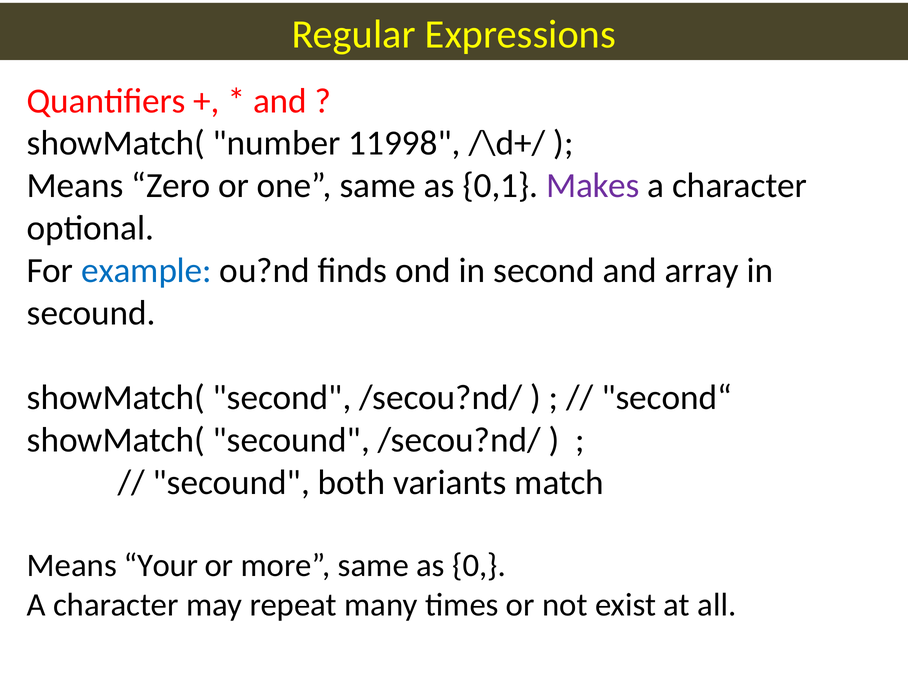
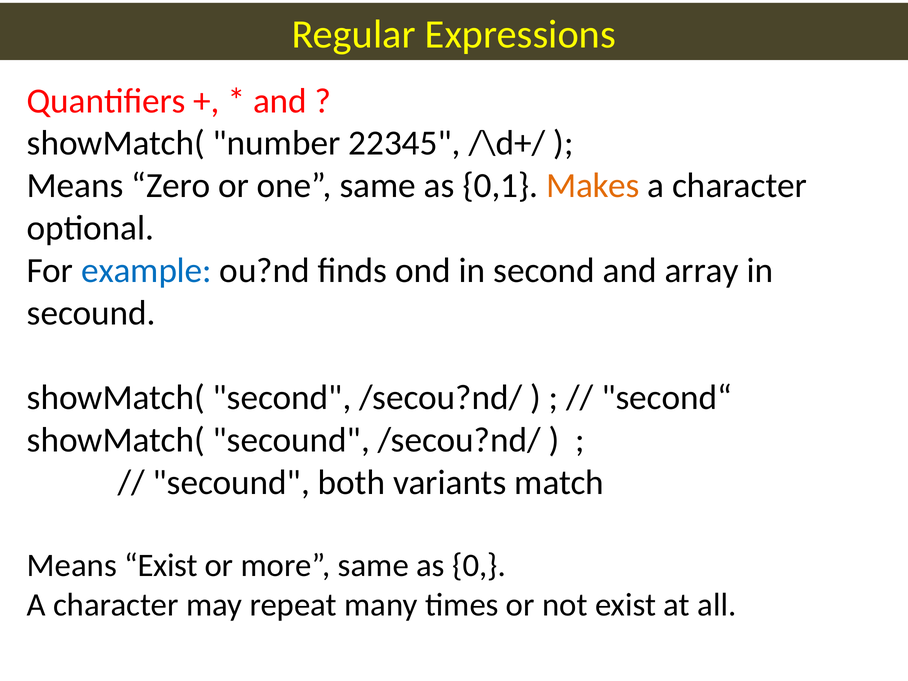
11998: 11998 -> 22345 (404, 143)
Makes colour: purple -> orange (593, 186)
Means Your: Your -> Exist (161, 566)
